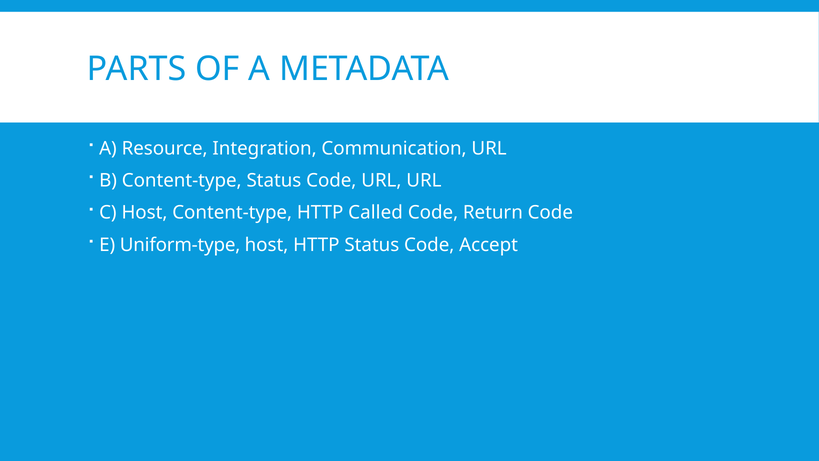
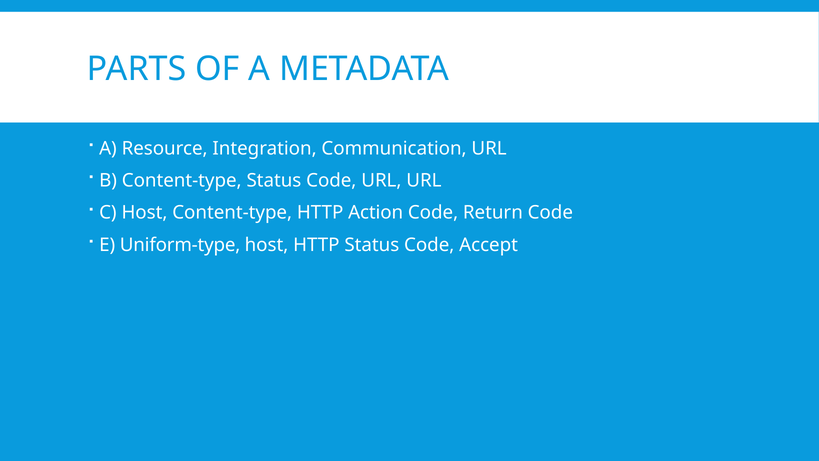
Called: Called -> Action (376, 213)
